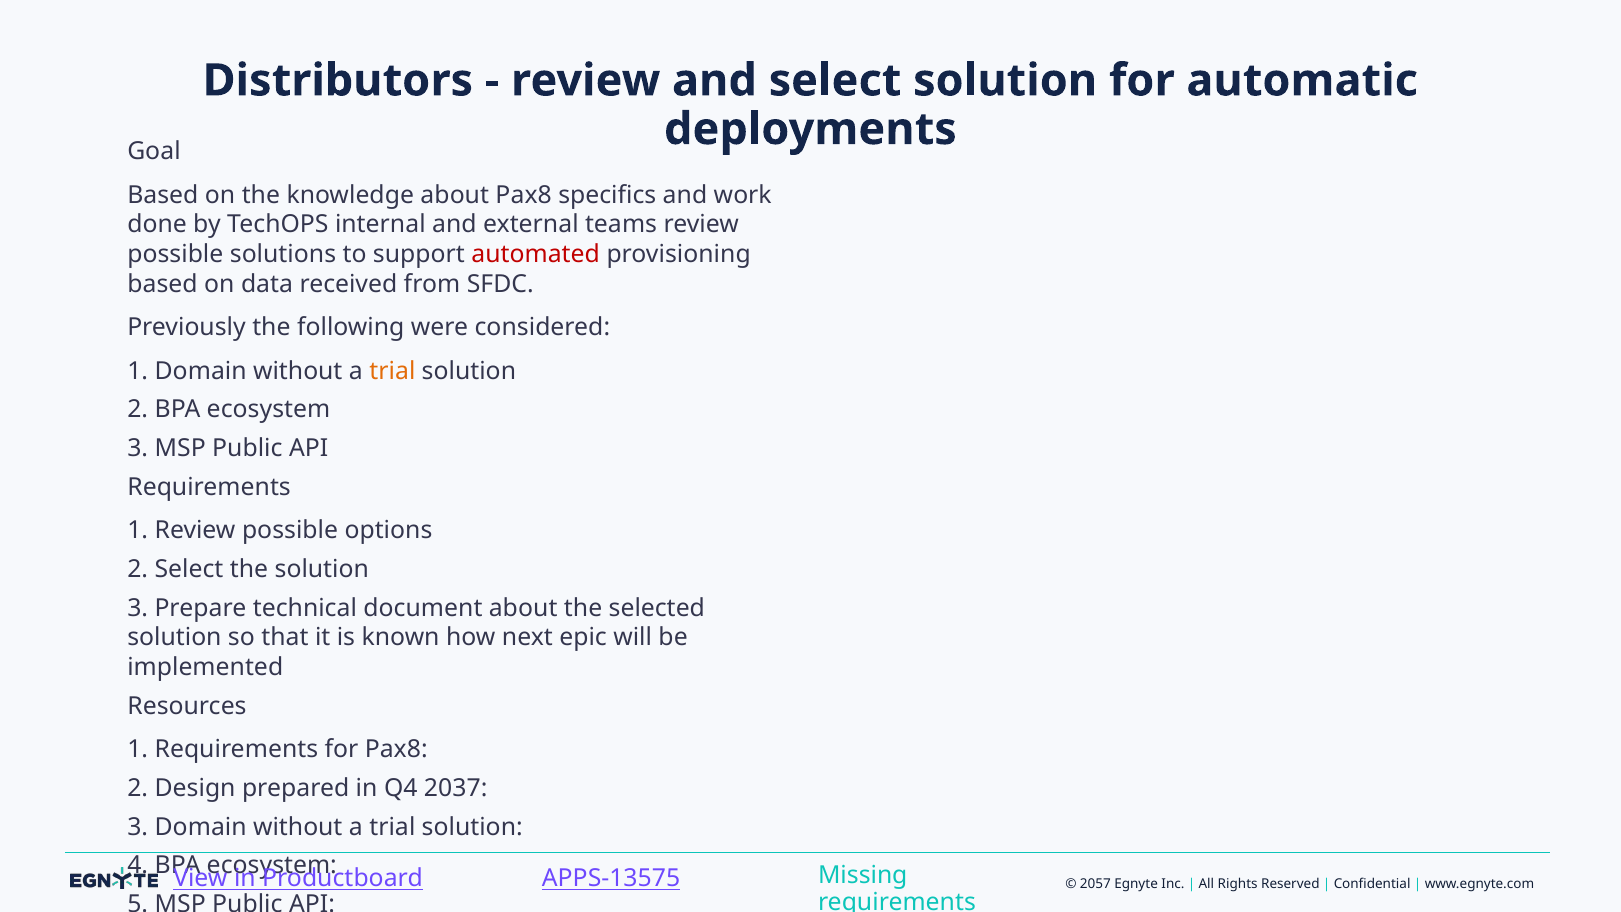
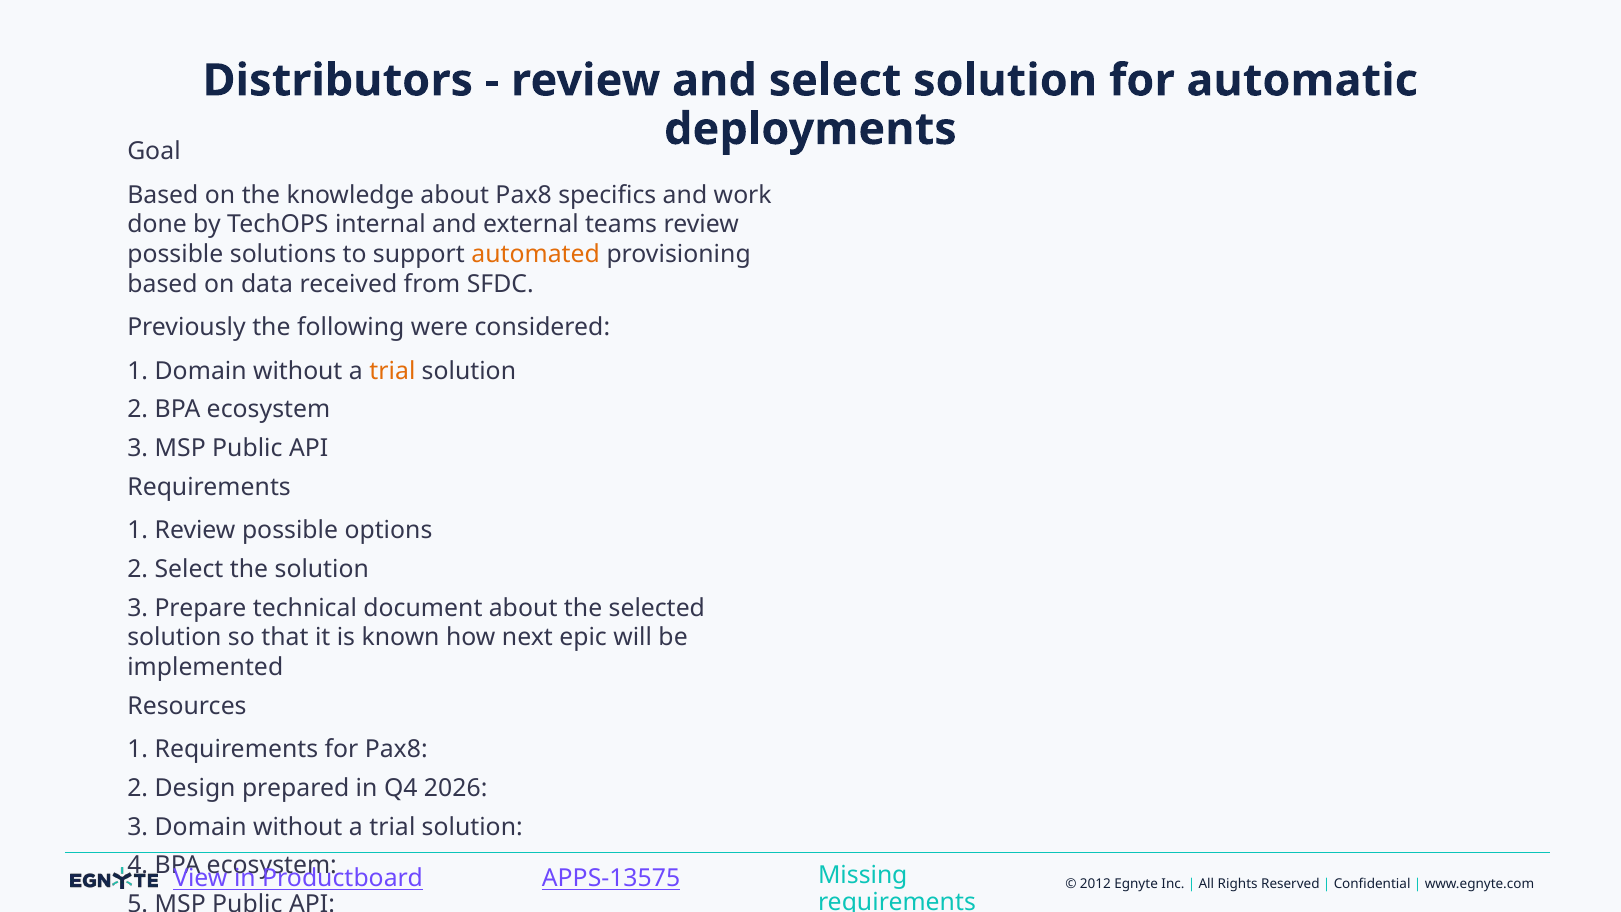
automated colour: red -> orange (536, 255)
2037: 2037 -> 2026 (456, 788)
2057: 2057 -> 2012 (1095, 884)
